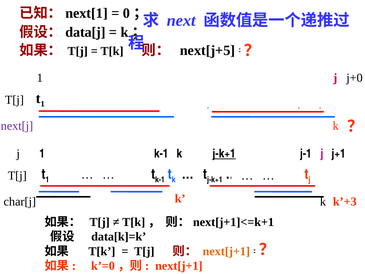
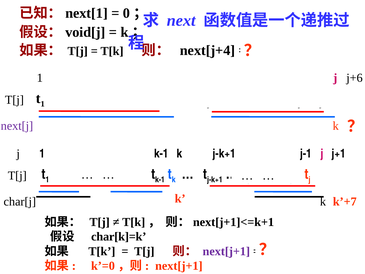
data[j: data[j -> void[j (85, 32)
next[j+5: next[j+5 -> next[j+4 (207, 50)
j+0: j+0 -> j+6 (355, 78)
j-k+1 underline: present -> none (224, 153)
k’+3: k’+3 -> k’+7 (345, 201)
data[k]=k: data[k]=k -> char[k]=k (119, 236)
next[j+1 colour: orange -> purple (226, 251)
